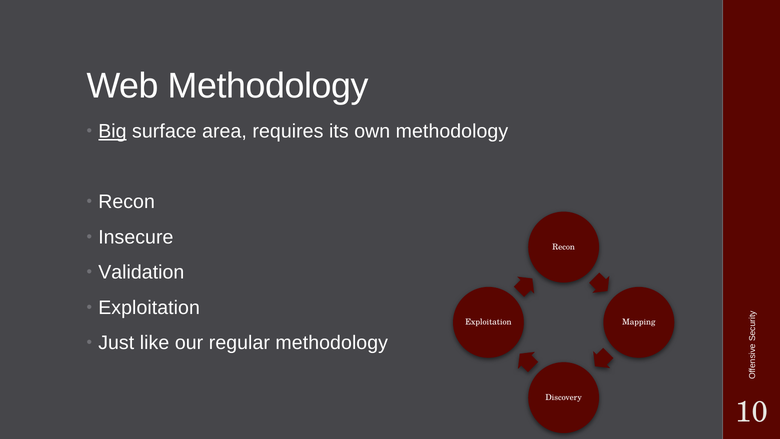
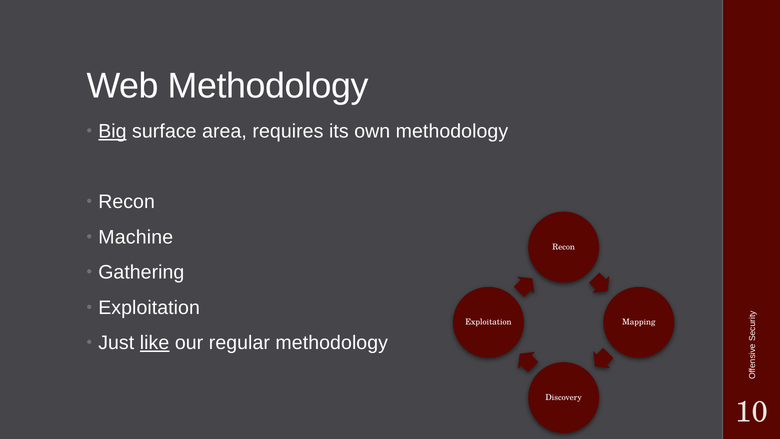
Insecure: Insecure -> Machine (136, 237)
Validation: Validation -> Gathering (141, 272)
like underline: none -> present (155, 343)
